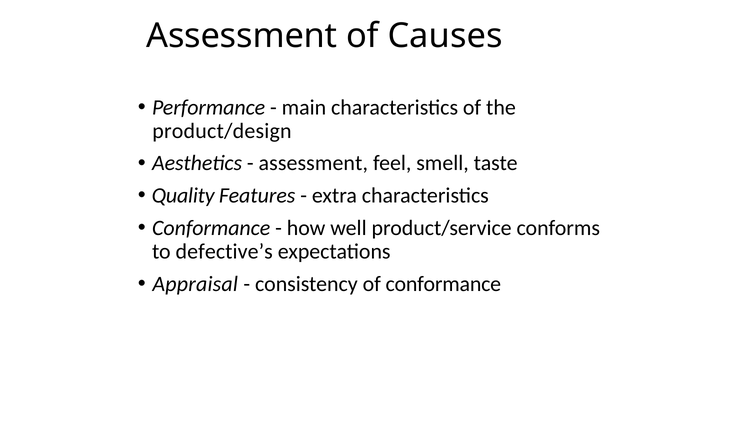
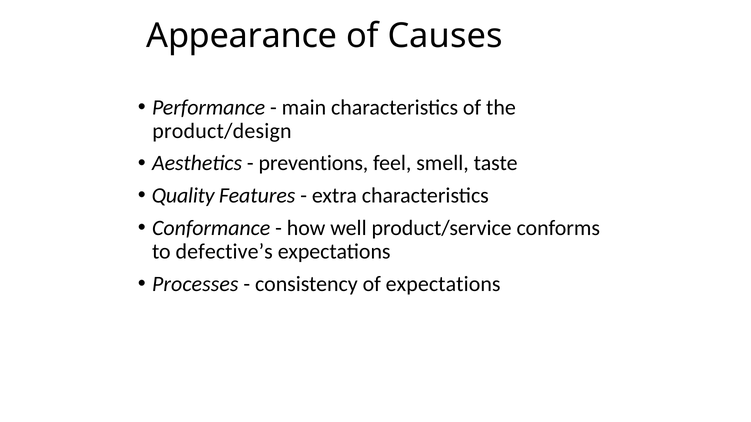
Assessment: Assessment -> Appearance (242, 36)
assessment: assessment -> preventions (313, 163)
Appraisal: Appraisal -> Processes (195, 284)
of conformance: conformance -> expectations (443, 284)
